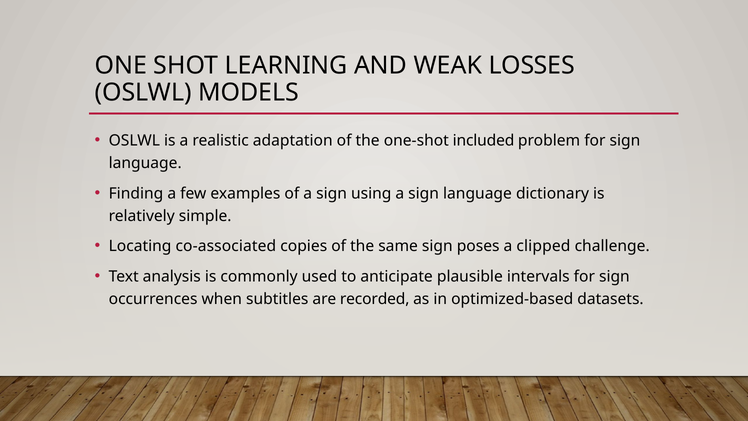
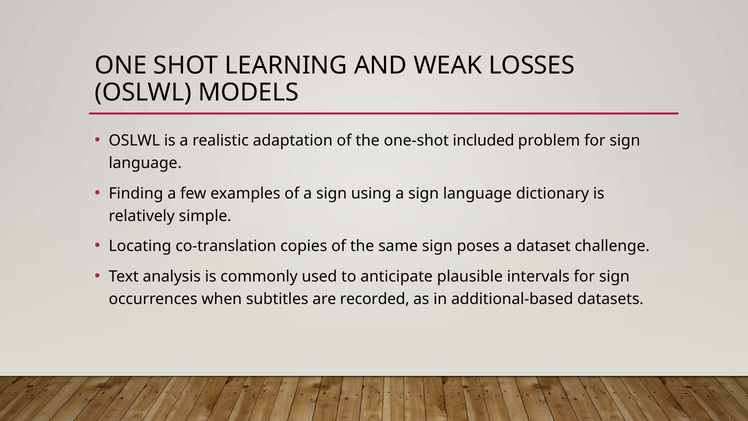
co-associated: co-associated -> co-translation (226, 246)
clipped: clipped -> dataset (544, 246)
optimized-based: optimized-based -> additional-based (512, 299)
